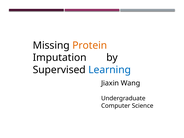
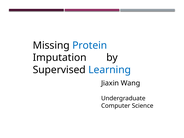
Protein colour: orange -> blue (90, 45)
